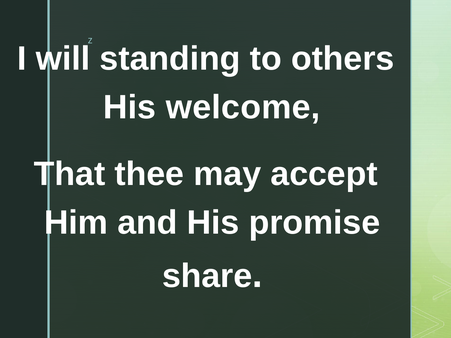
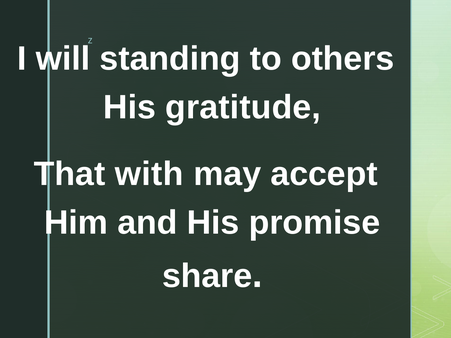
welcome: welcome -> gratitude (243, 107)
thee: thee -> with (149, 174)
